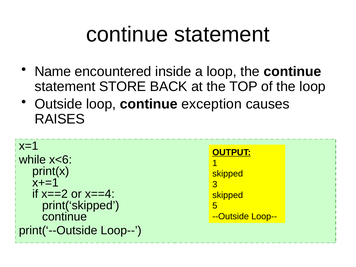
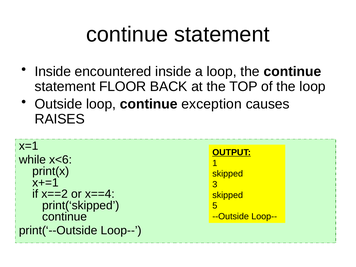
Name: Name -> Inside (53, 71)
STORE: STORE -> FLOOR (123, 86)
